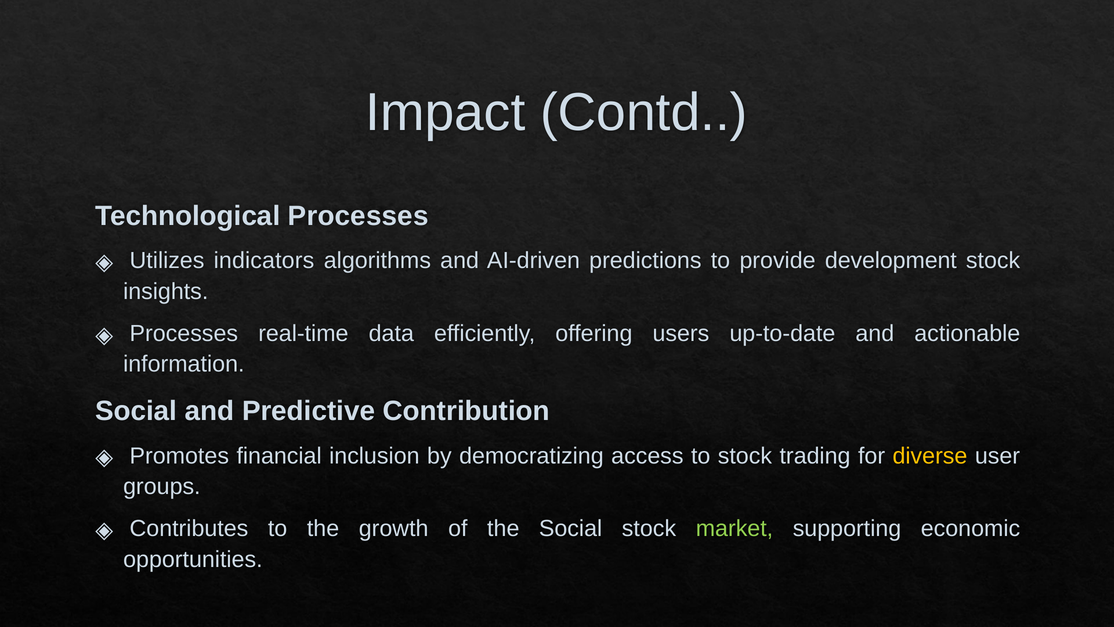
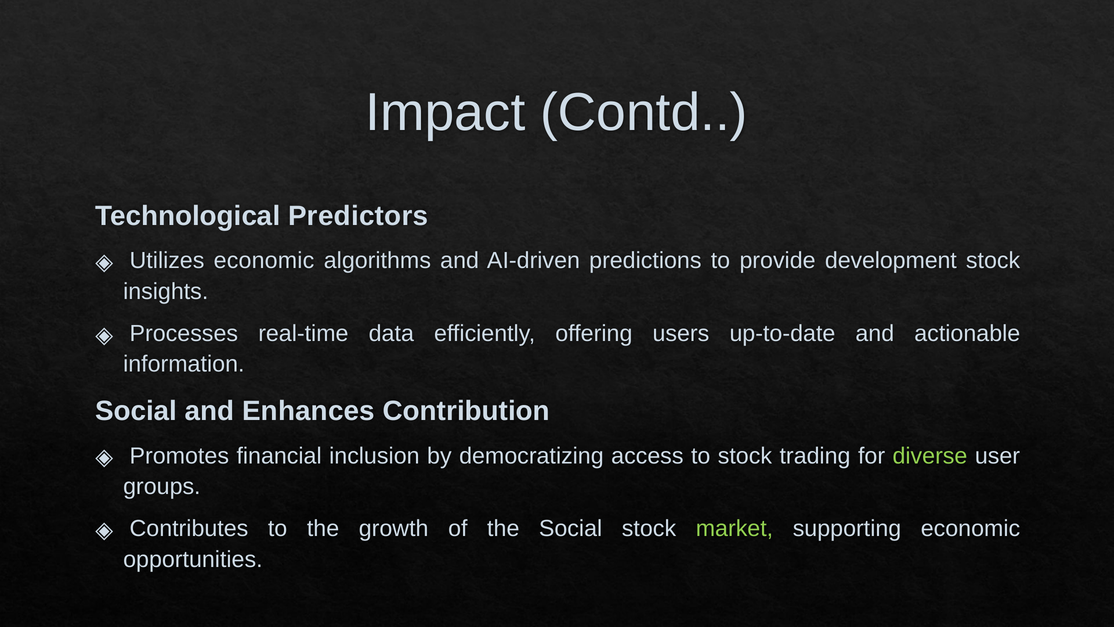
Technological Processes: Processes -> Predictors (358, 216)
Utilizes indicators: indicators -> economic (264, 261)
Predictive: Predictive -> Enhances (309, 411)
diverse colour: yellow -> light green (930, 456)
